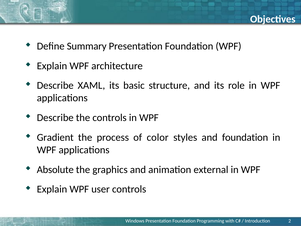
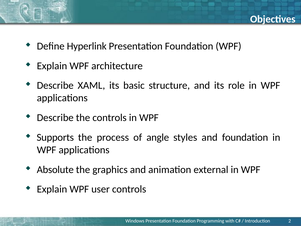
Summary: Summary -> Hyperlink (87, 46)
Gradient: Gradient -> Supports (55, 137)
color: color -> angle (158, 137)
